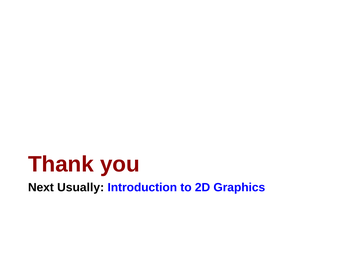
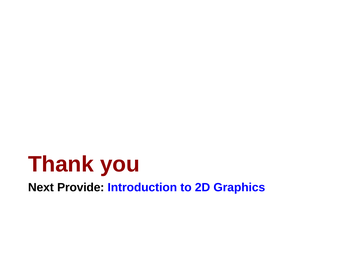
Usually: Usually -> Provide (81, 188)
